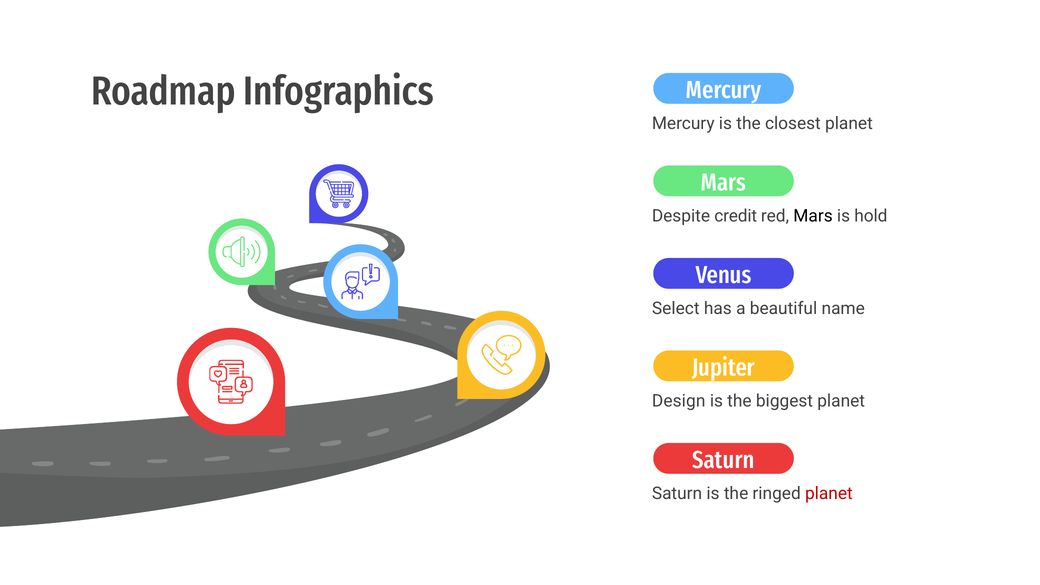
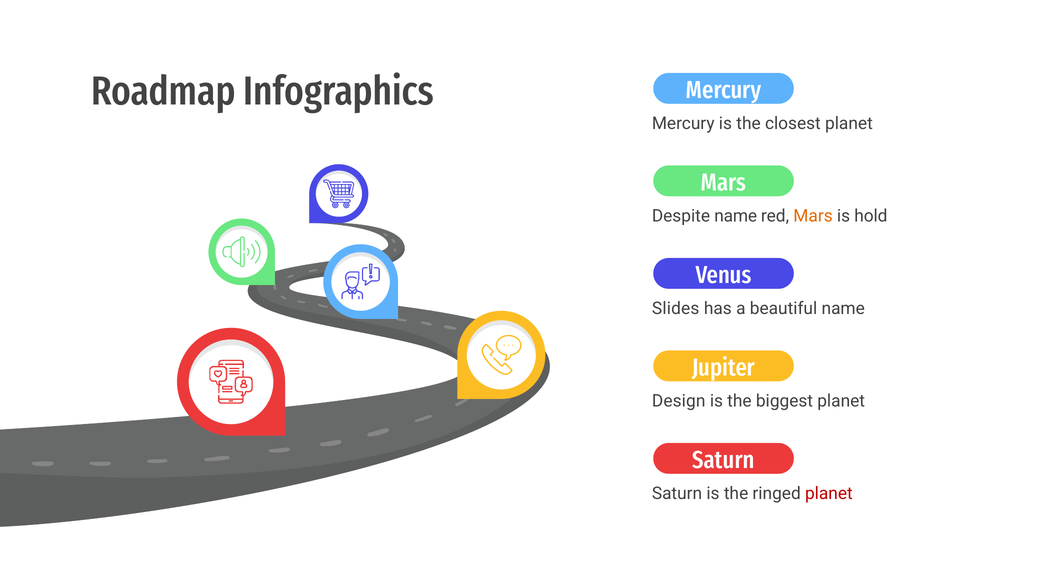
Despite credit: credit -> name (736, 216)
Mars colour: black -> orange (813, 216)
Select: Select -> Slides (676, 309)
